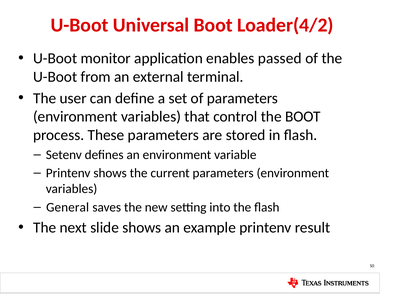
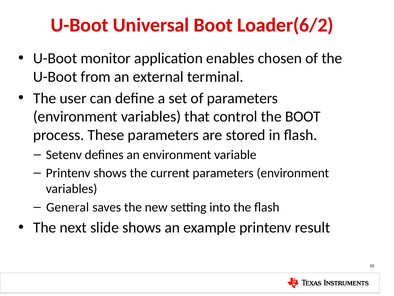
Loader(4/2: Loader(4/2 -> Loader(6/2 (285, 25)
passed: passed -> chosen (280, 58)
